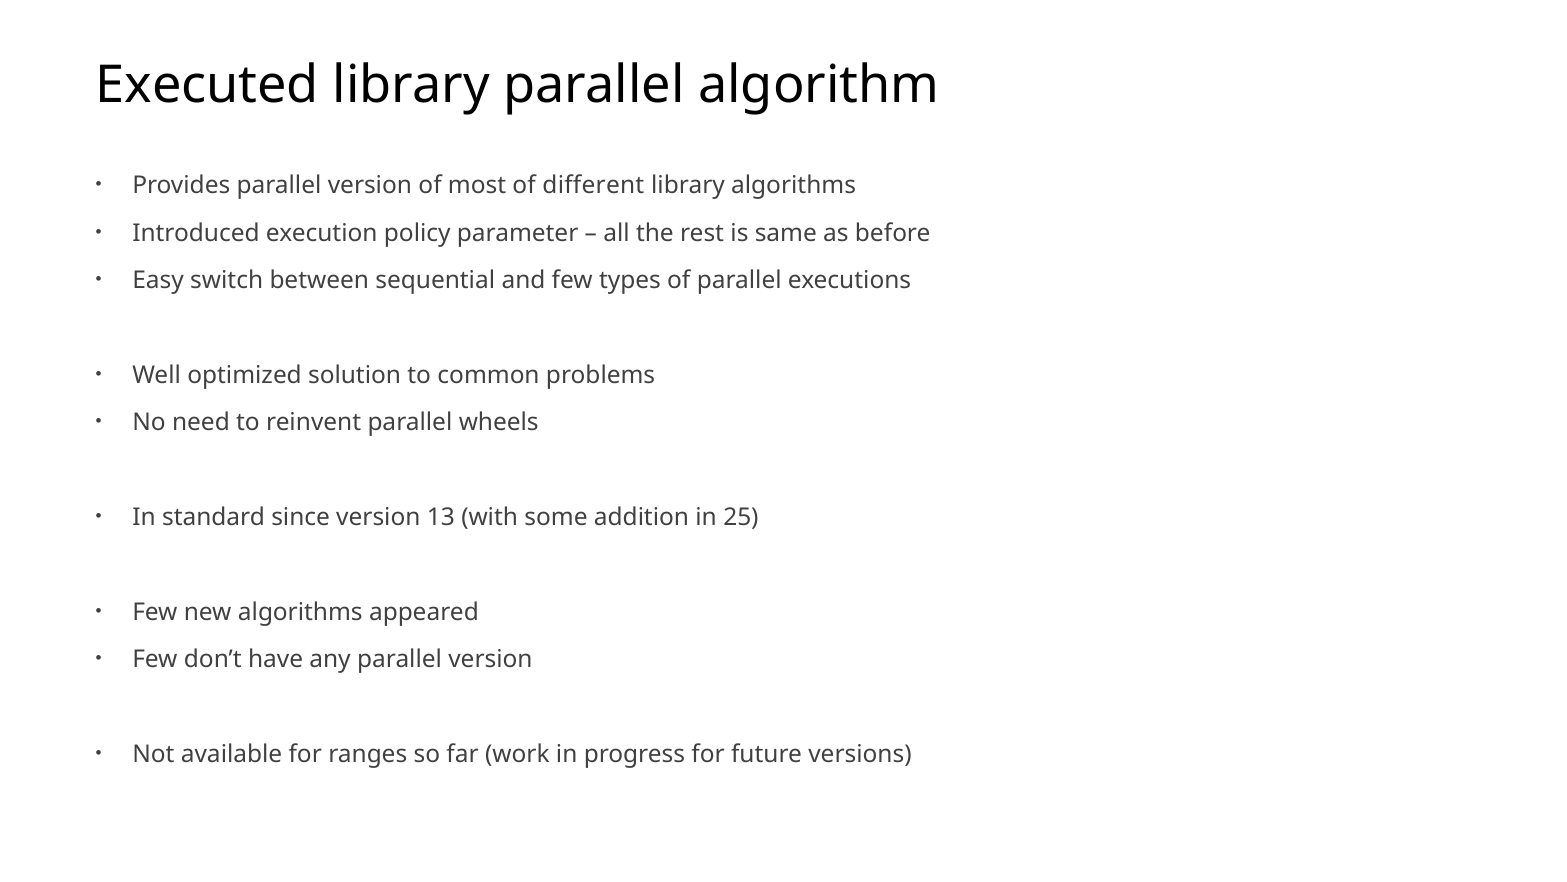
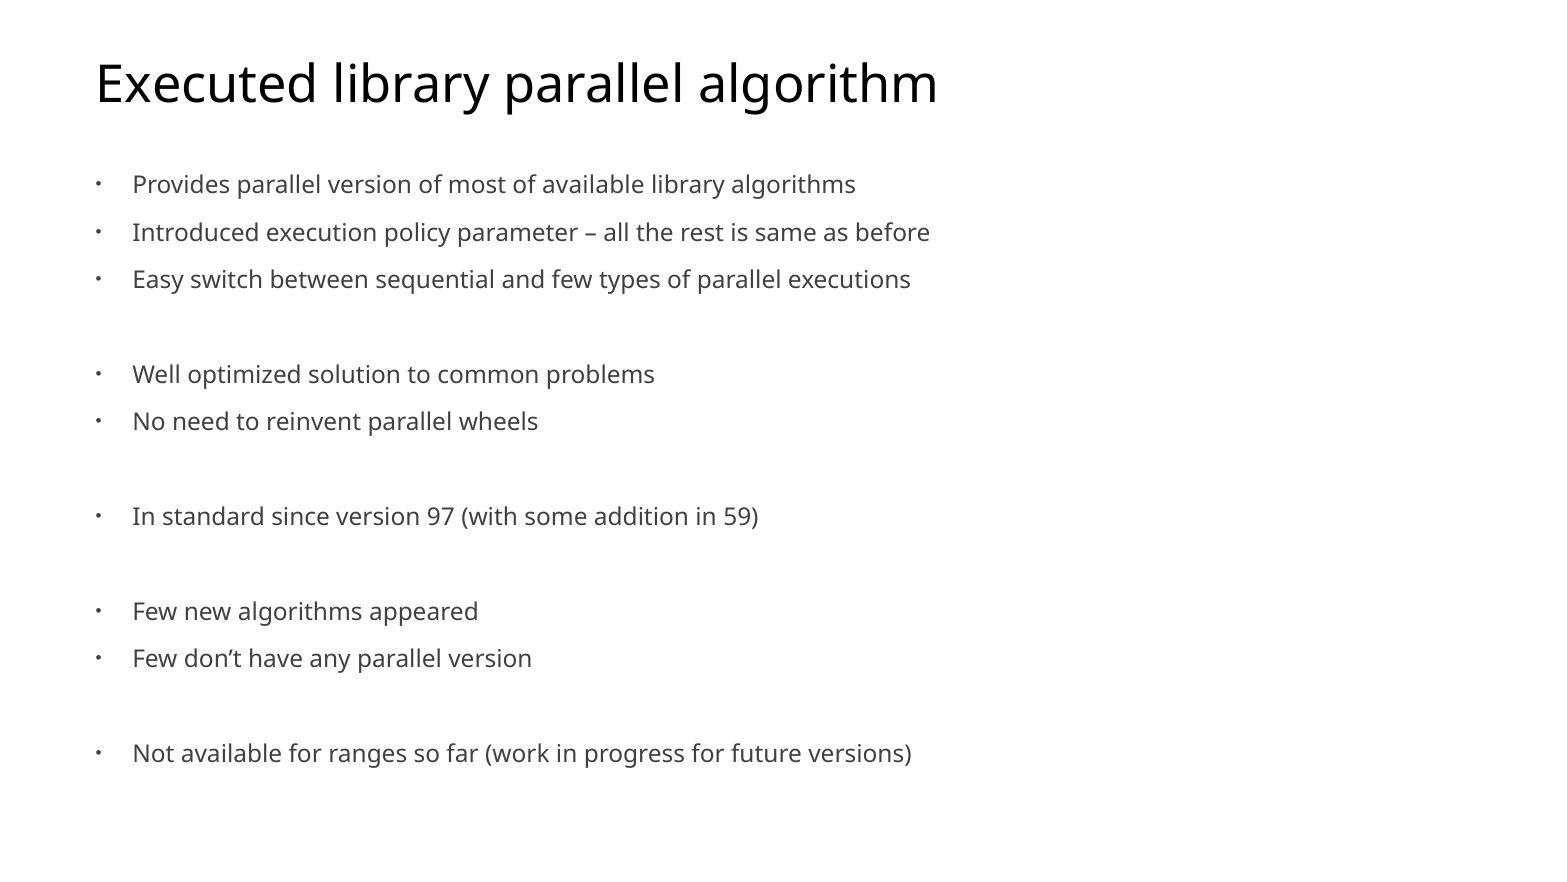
of different: different -> available (593, 186)
13: 13 -> 97 (441, 517)
25: 25 -> 59 (741, 517)
